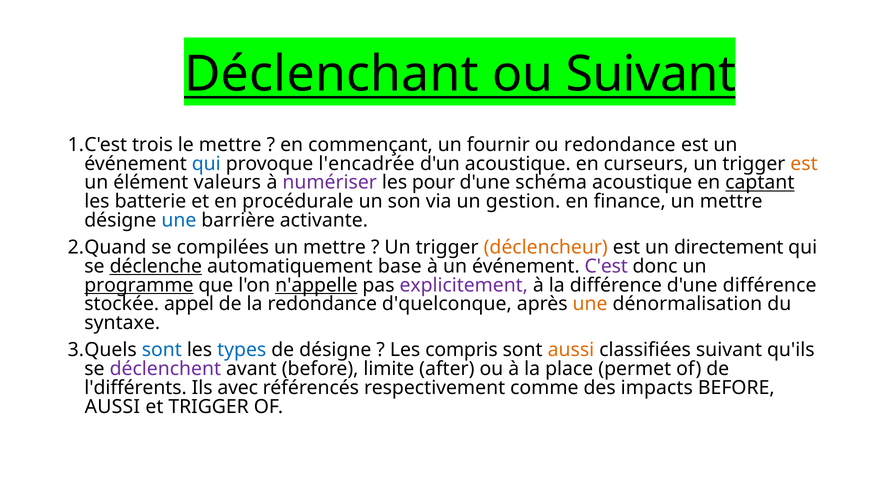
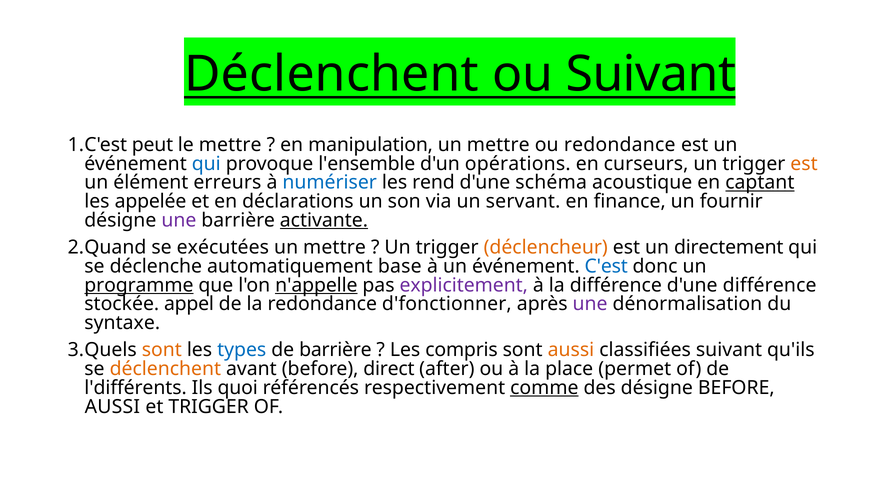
Déclenchant: Déclenchant -> Déclenchent (332, 75)
trois: trois -> peut (153, 145)
commençant: commençant -> manipulation (371, 145)
fournir: fournir -> mettre (498, 145)
l'encadrée: l'encadrée -> l'ensemble (367, 164)
d'un acoustique: acoustique -> opérations (518, 164)
valeurs: valeurs -> erreurs (227, 183)
numériser colour: purple -> blue (330, 183)
pour: pour -> rend (433, 183)
batterie: batterie -> appelée (150, 202)
procédurale: procédurale -> déclarations (298, 202)
gestion: gestion -> servant (523, 202)
finance un mettre: mettre -> fournir (731, 202)
une colour: blue -> purple (179, 220)
activante underline: none -> present (324, 220)
compilées: compilées -> exécutées (223, 248)
déclenche underline: present -> none (156, 267)
C'est colour: purple -> blue (606, 267)
d'quelconque: d'quelconque -> d'fonctionner (447, 304)
une colour: orange -> purple (590, 304)
sont colour: blue -> orange (162, 350)
de désigne: désigne -> barrière (335, 350)
déclenchent colour: purple -> orange (165, 369)
limite: limite -> direct (389, 369)
avec: avec -> quoi (238, 388)
comme underline: none -> present (544, 388)
des impacts: impacts -> désigne (657, 388)
